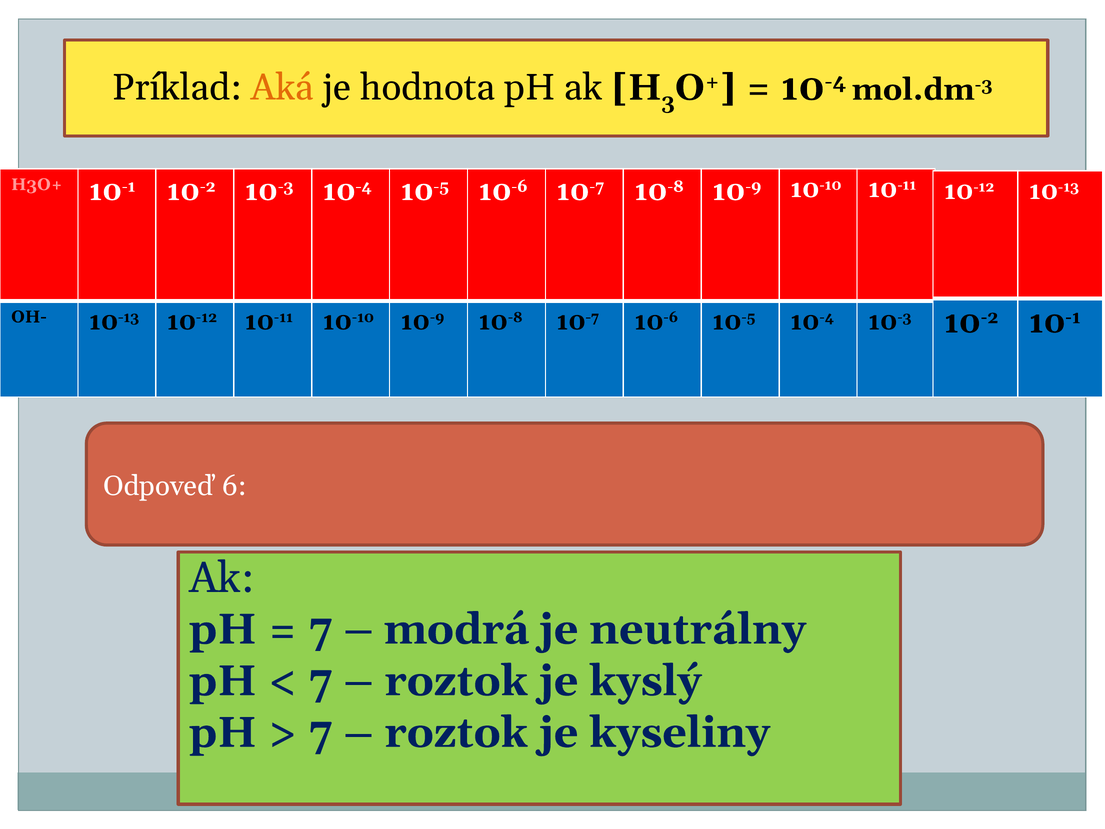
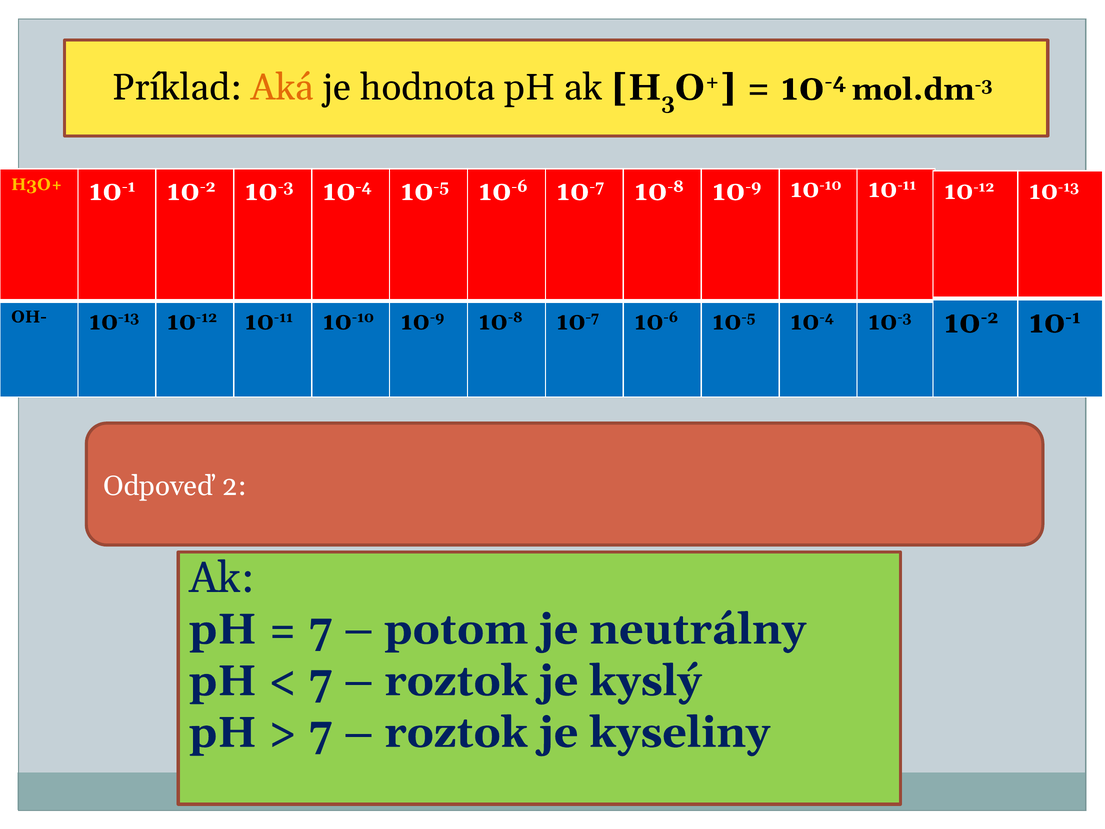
H3O+ colour: pink -> yellow (37, 184)
6: 6 -> 2 (234, 486)
modrá: modrá -> potom (456, 629)
